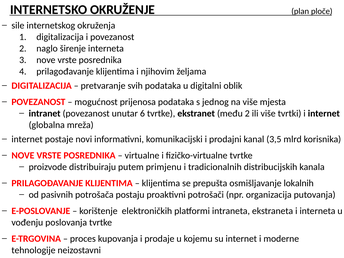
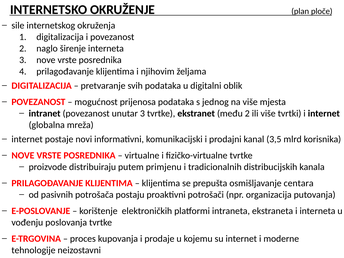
unutar 6: 6 -> 3 (142, 114)
lokalnih: lokalnih -> centara (299, 183)
